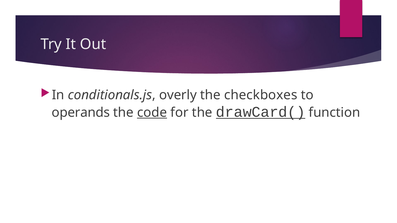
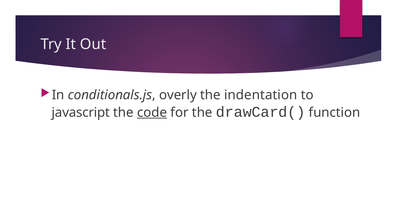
checkboxes: checkboxes -> indentation (261, 95)
operands: operands -> javascript (81, 113)
drawCard( underline: present -> none (261, 112)
